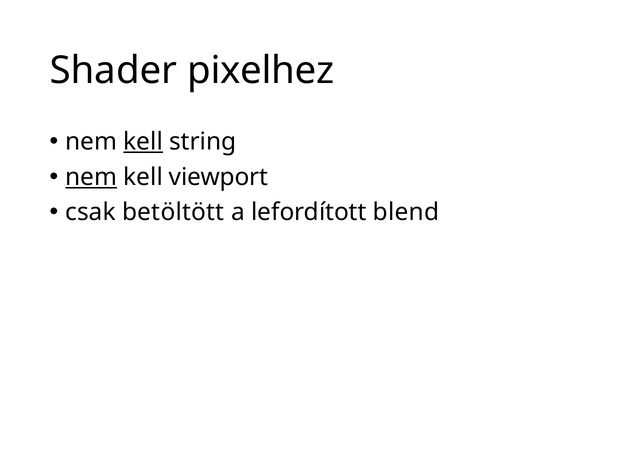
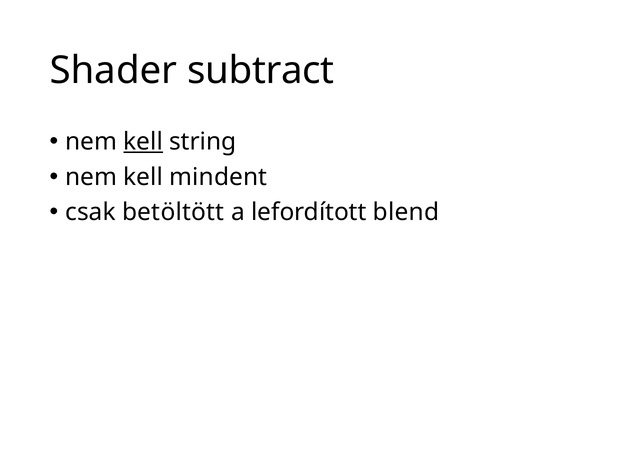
pixelhez: pixelhez -> subtract (261, 71)
nem underline: present -> none (91, 177)
viewport: viewport -> mindent (218, 177)
